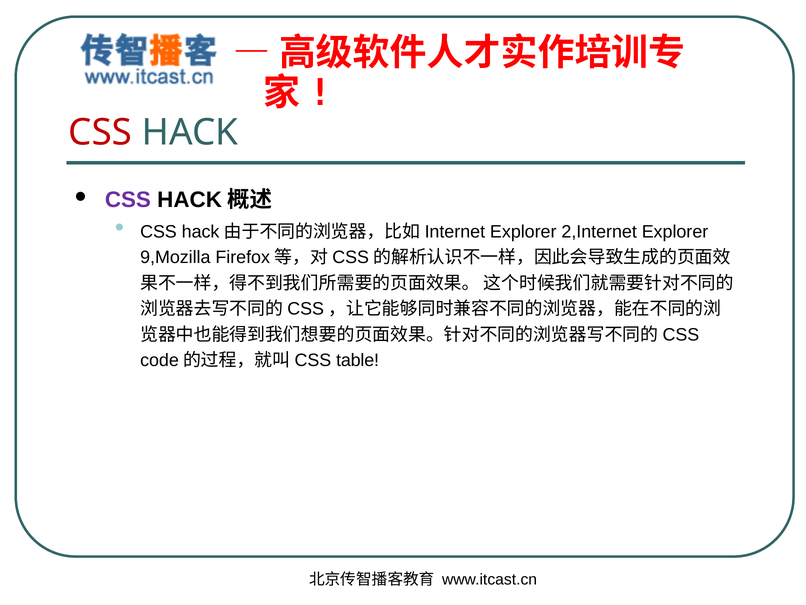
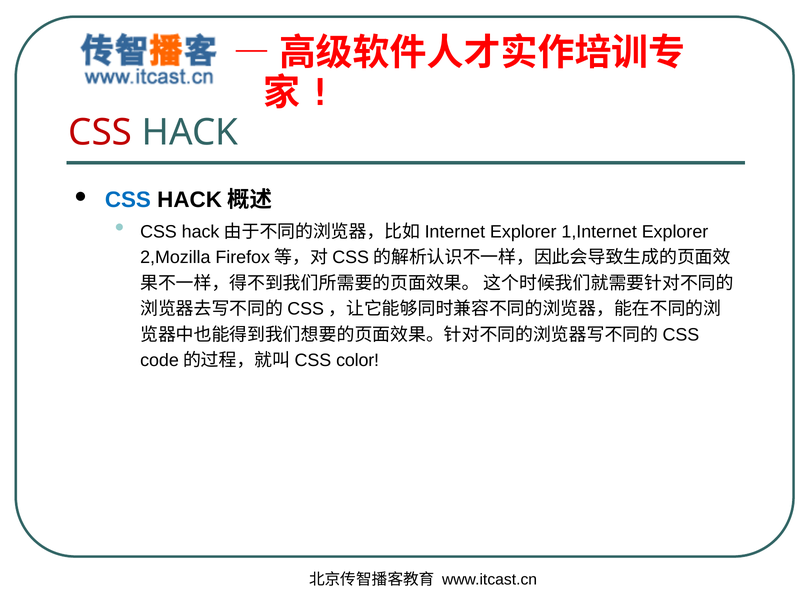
CSS colour: purple -> blue (128, 200)
2,Internet: 2,Internet -> 1,Internet (599, 231)
9,Mozilla: 9,Mozilla -> 2,Mozilla (175, 257)
table: table -> color (358, 360)
